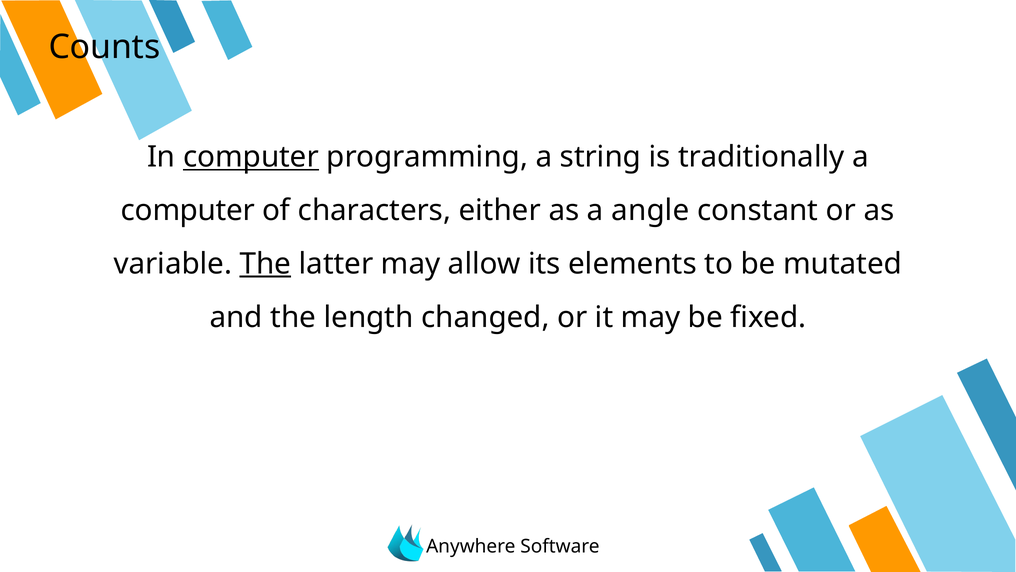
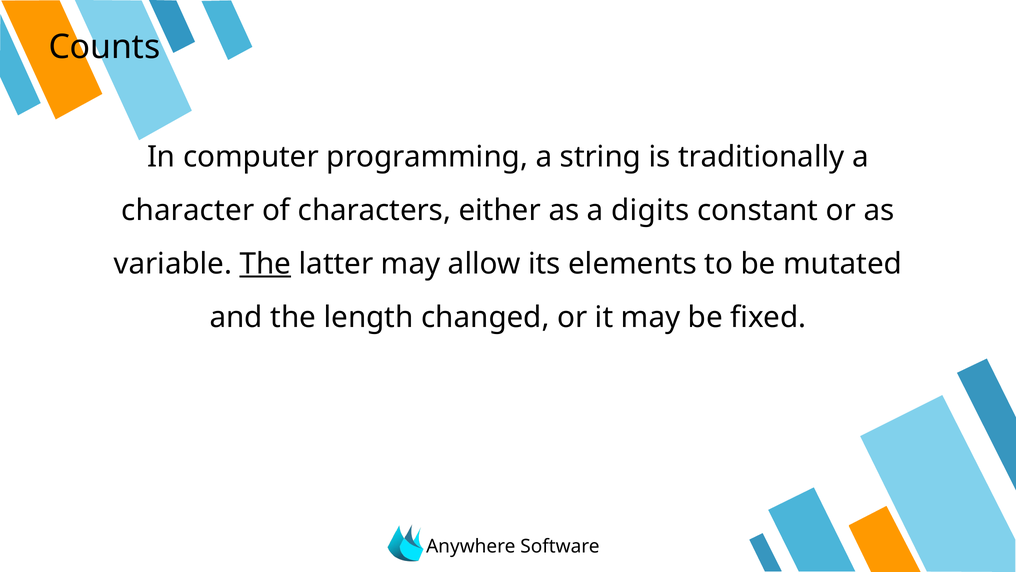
computer underline: present -> none (251, 157)
computer: computer -> character (188, 210)
angle: angle -> digits (650, 210)
